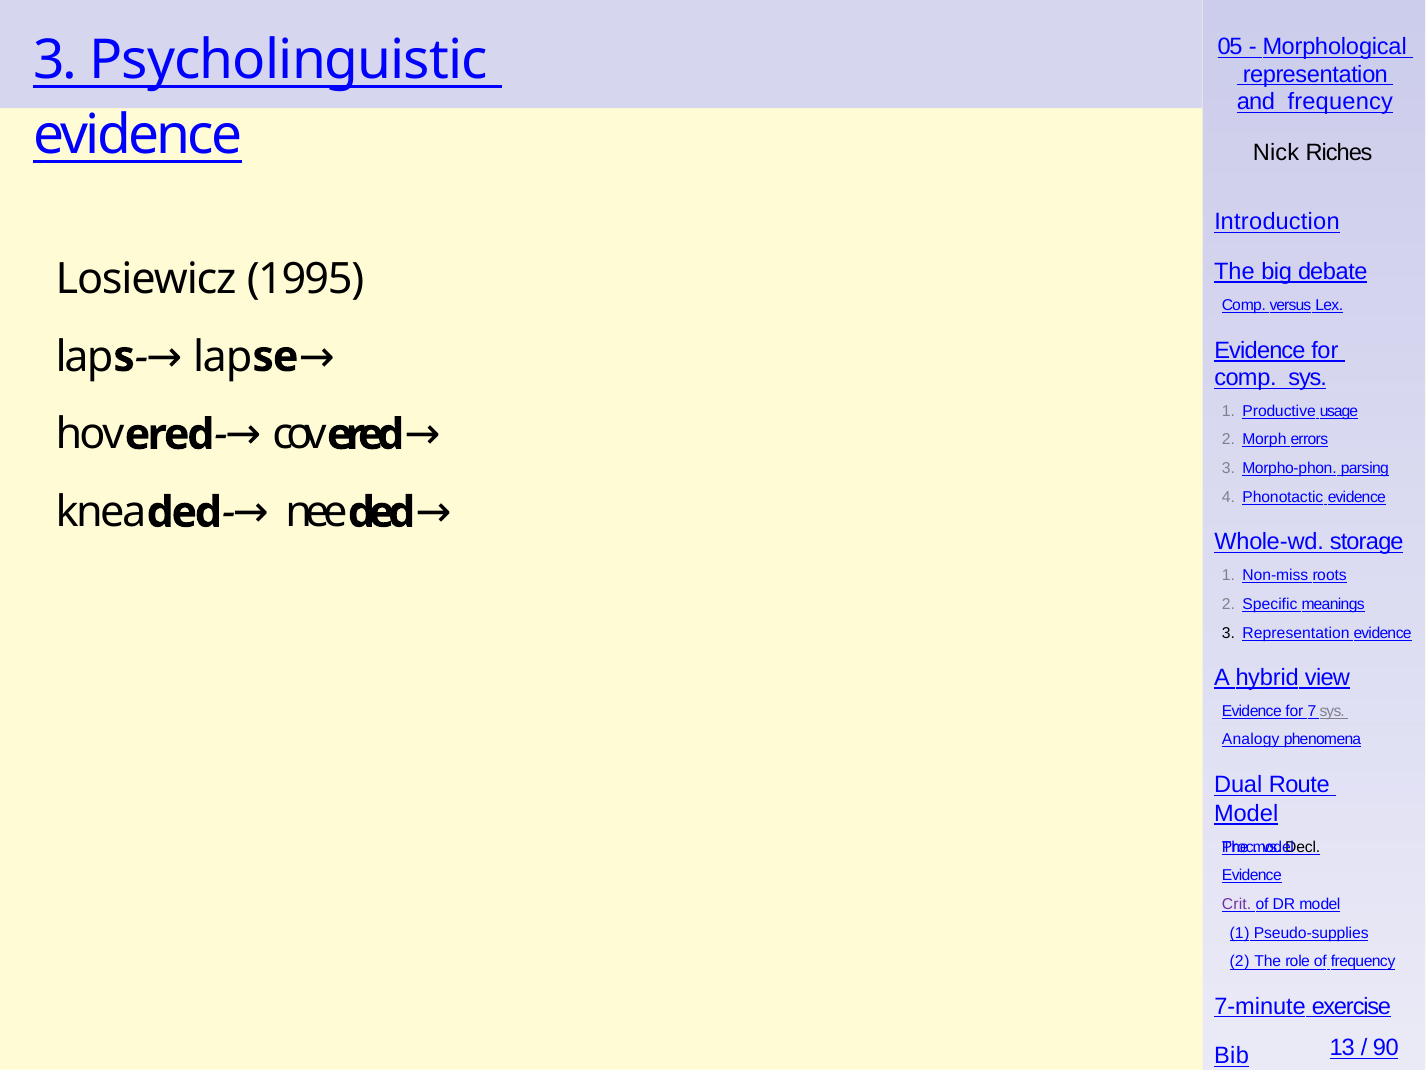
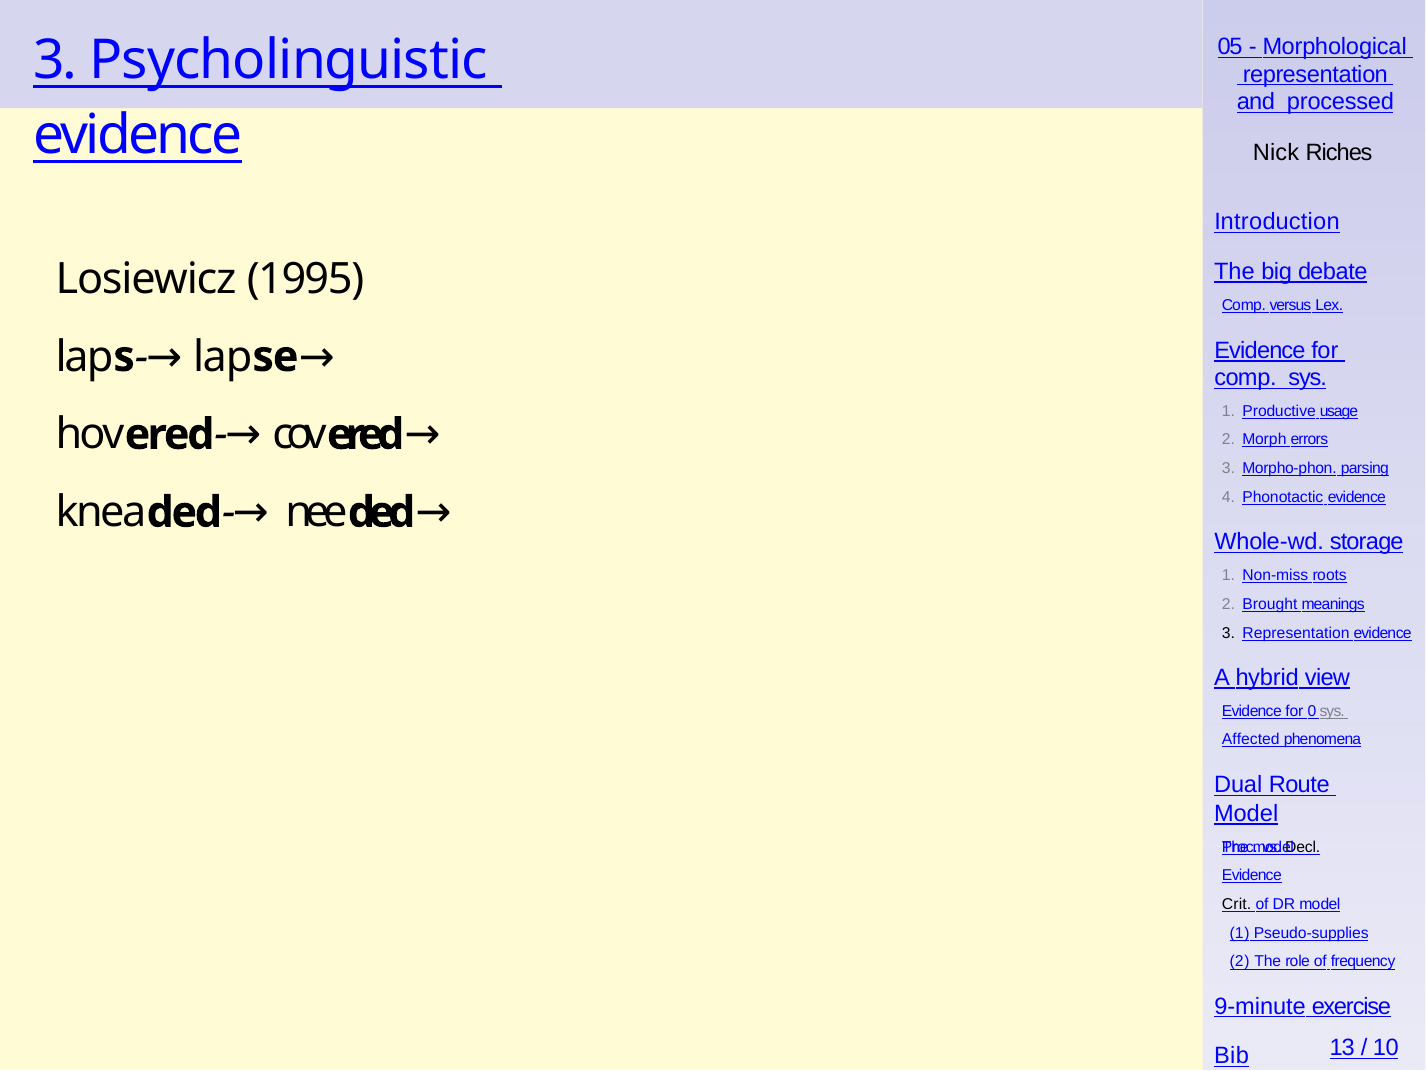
and frequency: frequency -> processed (1340, 102)
Specific: Specific -> Brought (1270, 604)
7: 7 -> 0 (1312, 711)
Analogy: Analogy -> Affected (1251, 739)
Crit colour: purple -> black (1237, 904)
7-minute: 7-minute -> 9-minute (1260, 1006)
90: 90 -> 10 (1386, 1047)
